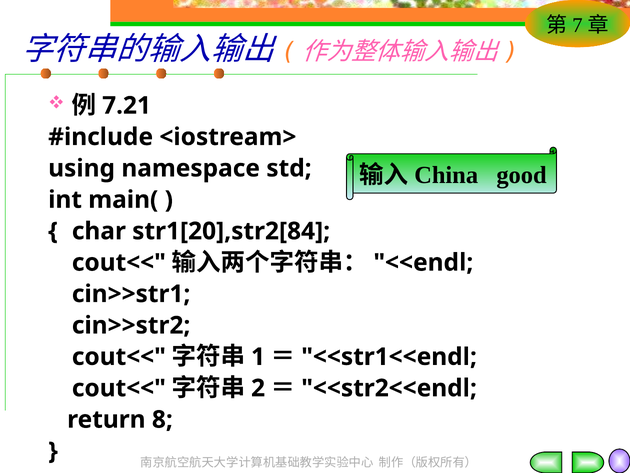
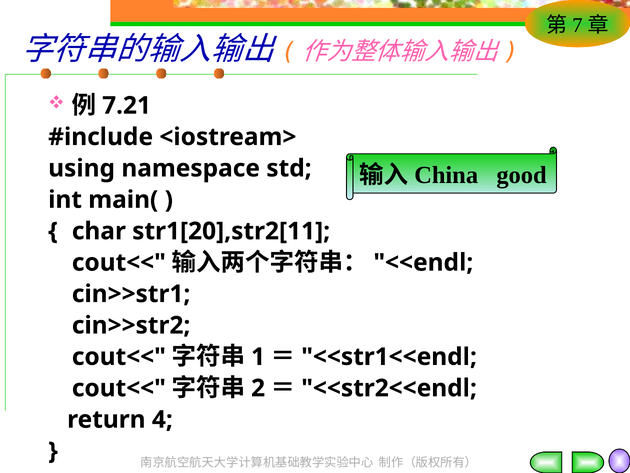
str1[20],str2[84: str1[20],str2[84 -> str1[20],str2[11 (231, 231)
8: 8 -> 4 (162, 419)
